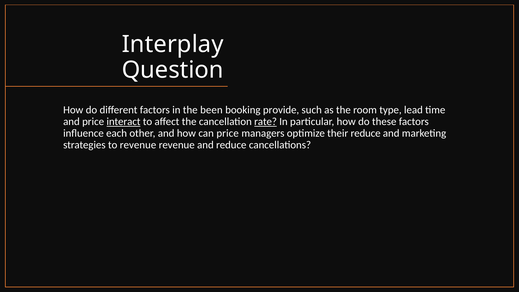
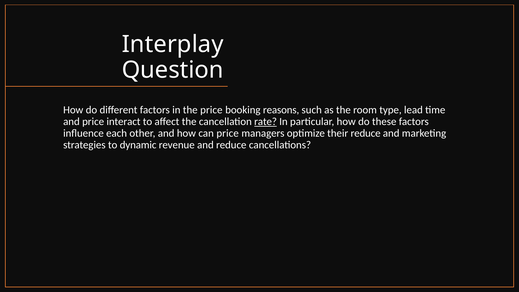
the been: been -> price (211, 110)
provide: provide -> reasons (281, 110)
interact underline: present -> none (124, 122)
to revenue: revenue -> dynamic (138, 145)
